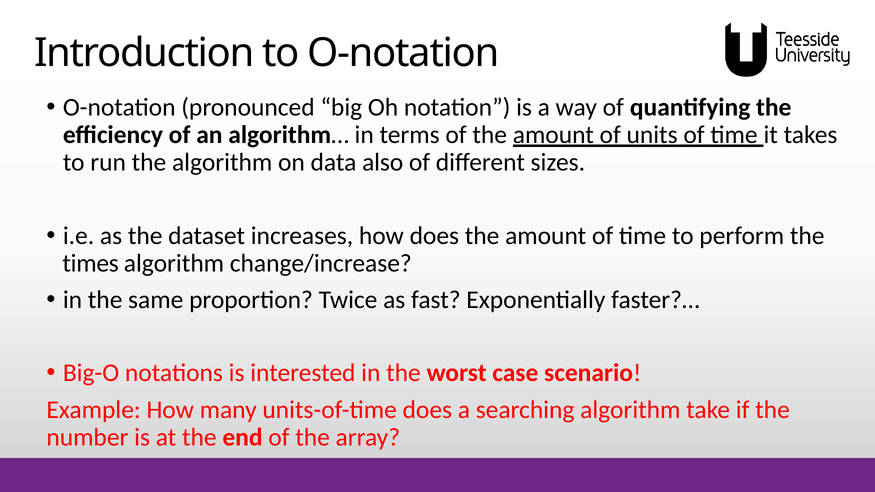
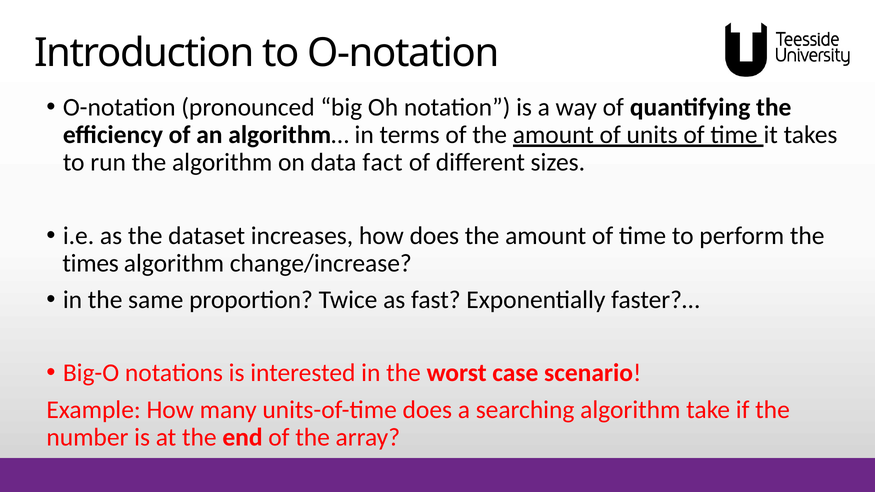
also: also -> fact (383, 163)
